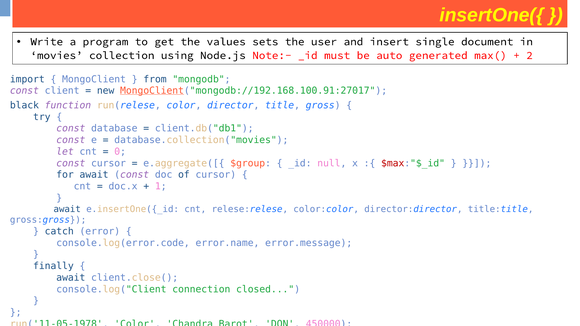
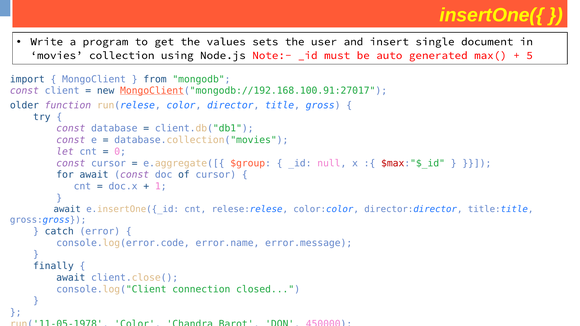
2: 2 -> 5 (530, 55)
black: black -> older (24, 105)
